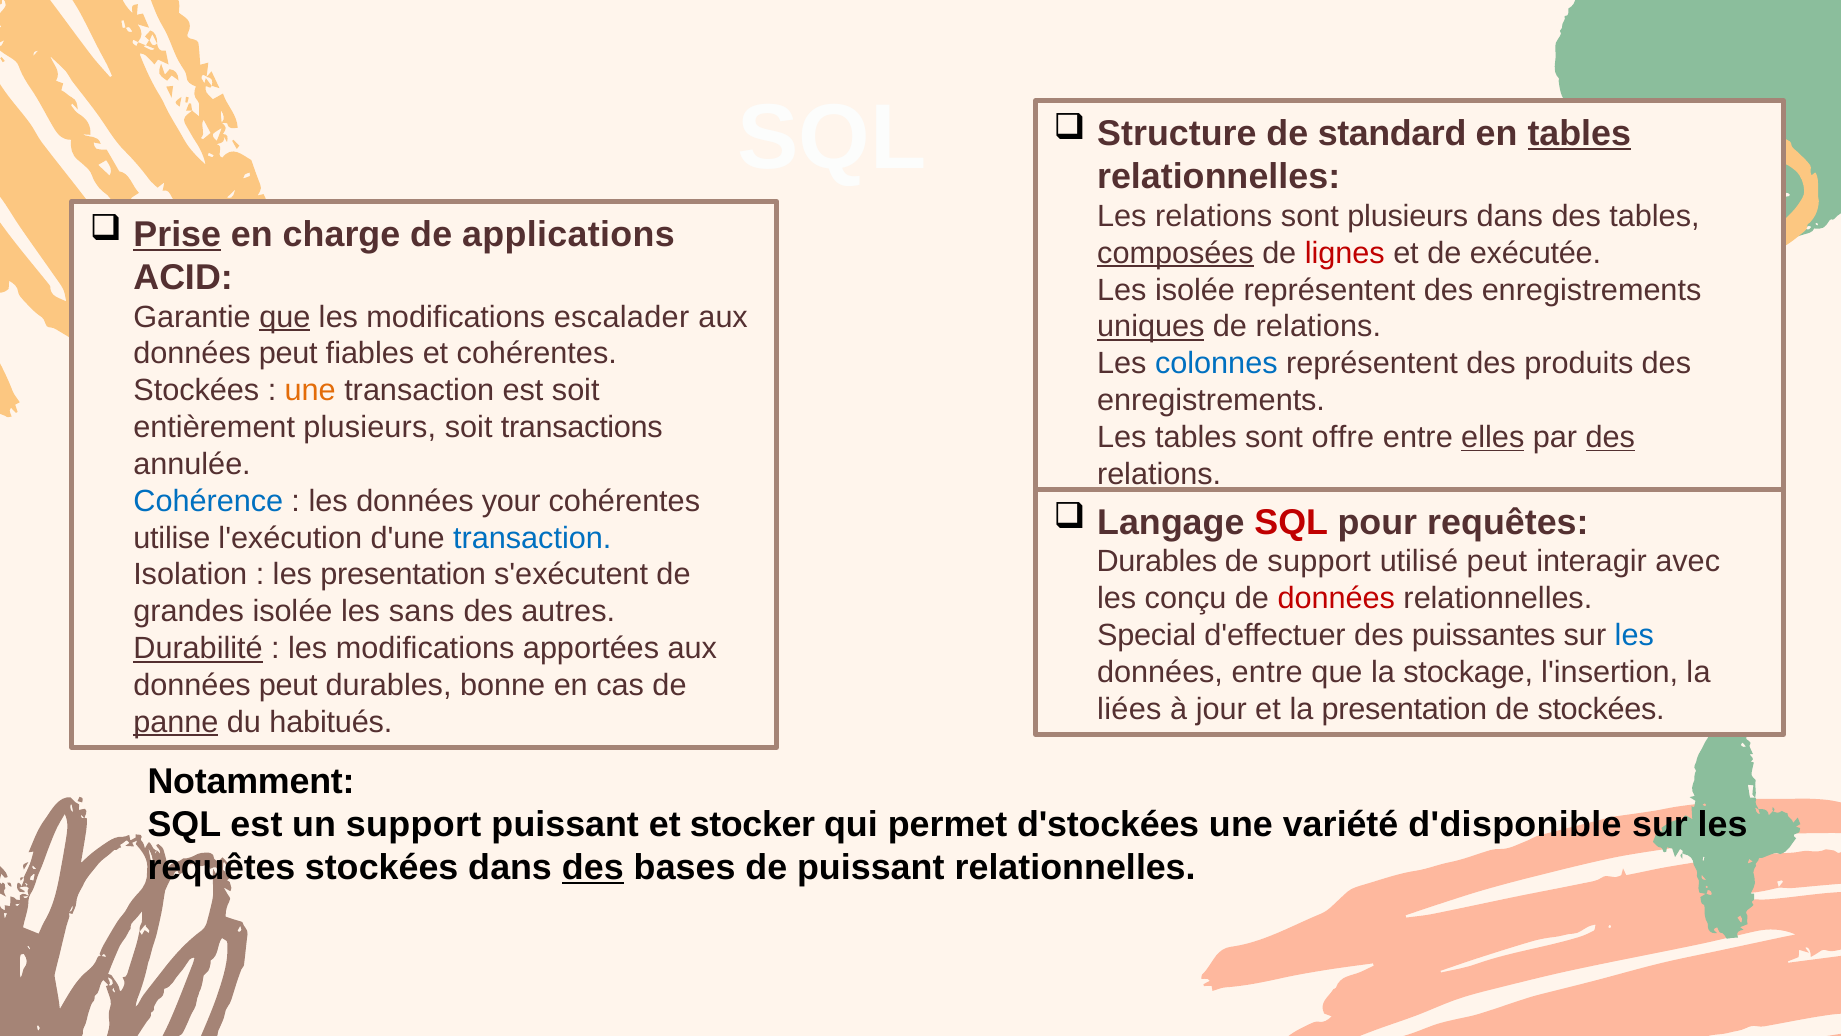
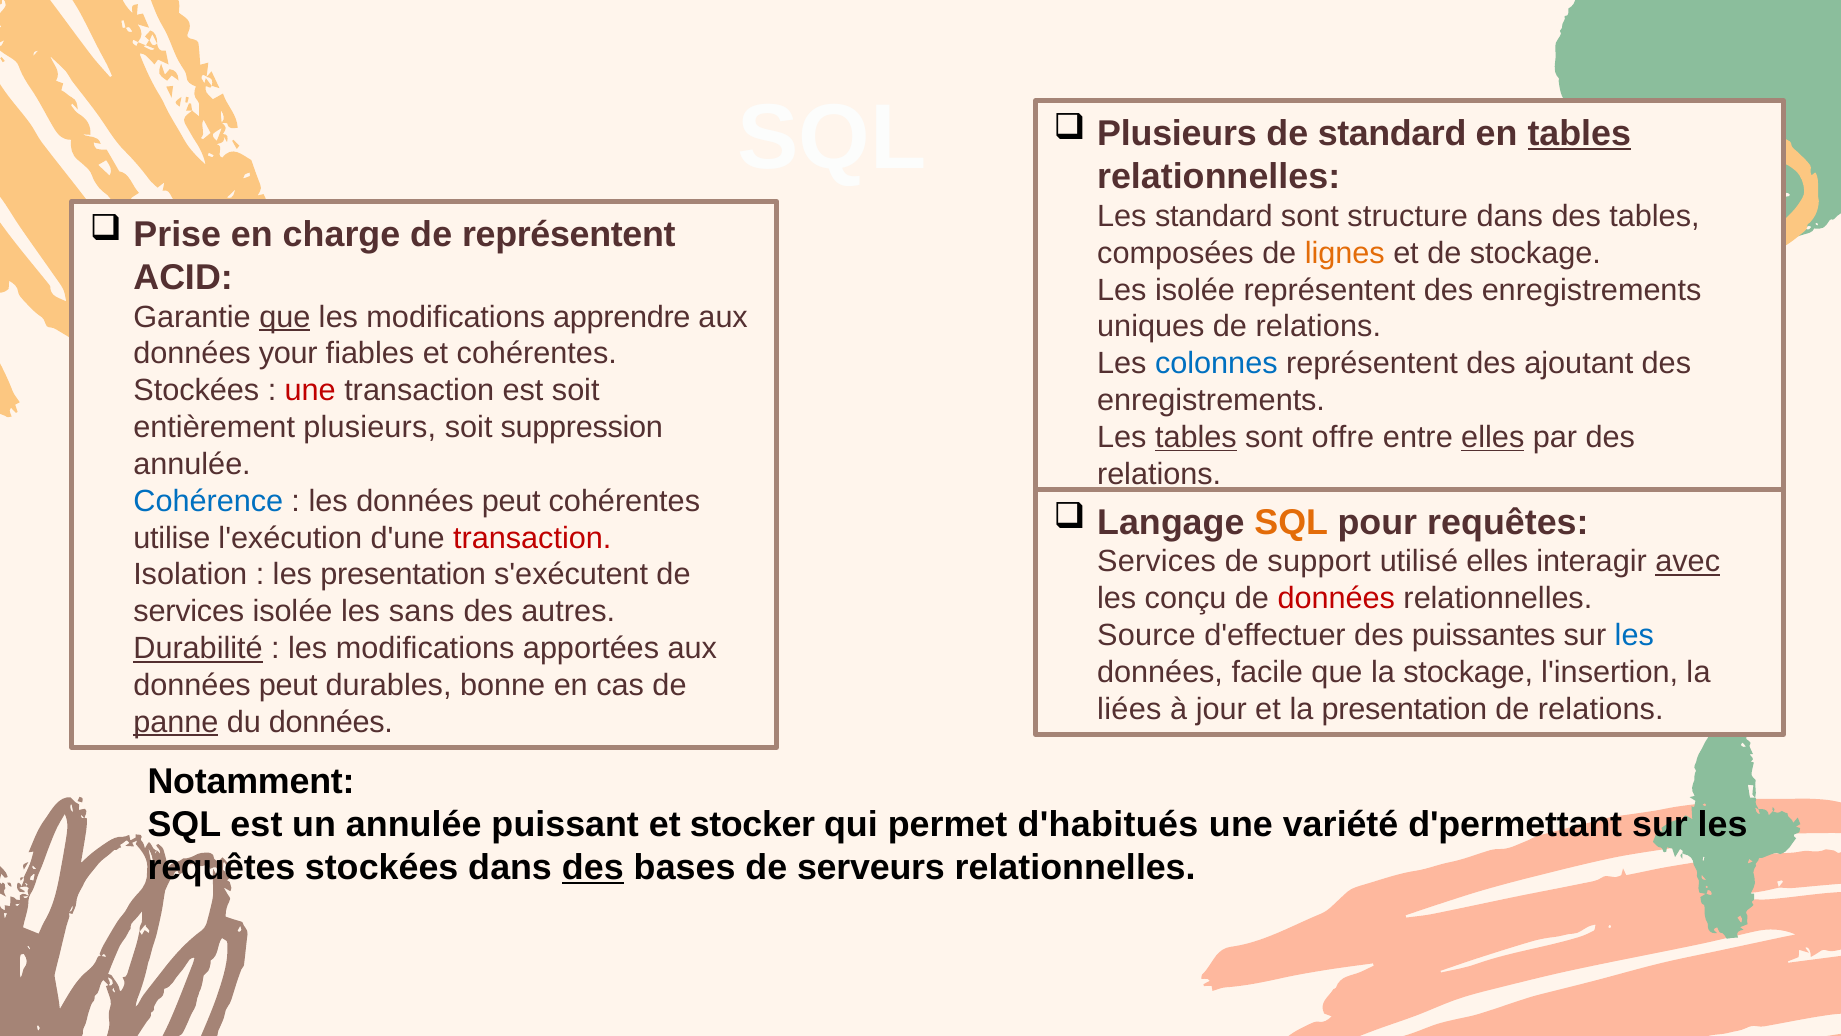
Structure: Structure -> Plusieurs (1177, 134)
Les relations: relations -> standard (1214, 216)
sont plusieurs: plusieurs -> structure (1408, 216)
Prise underline: present -> none (177, 234)
de applications: applications -> représentent (569, 234)
composées underline: present -> none (1175, 253)
lignes colour: red -> orange (1345, 253)
de exécutée: exécutée -> stockage (1535, 253)
escalader: escalader -> apprendre (622, 317)
uniques underline: present -> none (1151, 327)
peut: peut -> your (288, 354)
produits: produits -> ajoutant (1579, 363)
une colour: orange -> red (310, 390)
transactions: transactions -> suppression (582, 427)
tables underline: none -> present (1196, 437)
des underline: present -> none (1610, 437)
les données your: your -> peut (511, 501)
SQL colour: red -> orange (1291, 522)
transaction colour: blue -> red (532, 538)
Durables: Durables -> Services (1157, 562)
utilisé peut: peut -> elles (1497, 562)
avec underline: none -> present (1688, 562)
grandes: grandes -> services (189, 611)
Special: Special -> Source (1146, 635)
données entre: entre -> facile (1267, 672)
stockées: stockées -> relations (1601, 709)
du habitués: habitués -> données (331, 722)
un support: support -> annulée (414, 824)
d'stockées: d'stockées -> d'habitués (1108, 824)
d'disponible: d'disponible -> d'permettant (1515, 824)
de puissant: puissant -> serveurs (871, 867)
